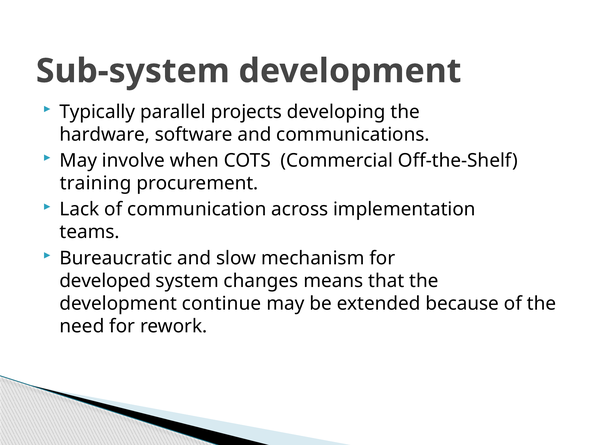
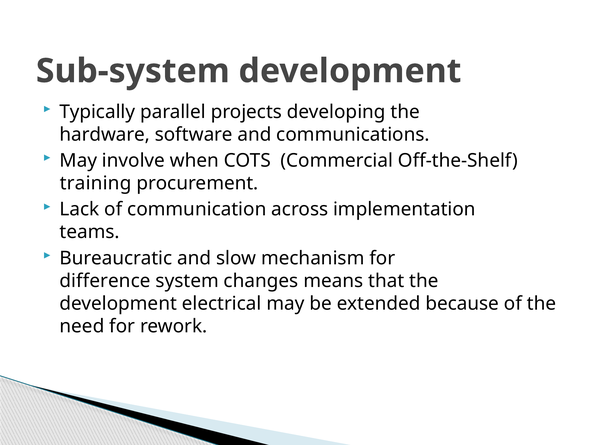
developed: developed -> difference (105, 281)
continue: continue -> electrical (222, 304)
